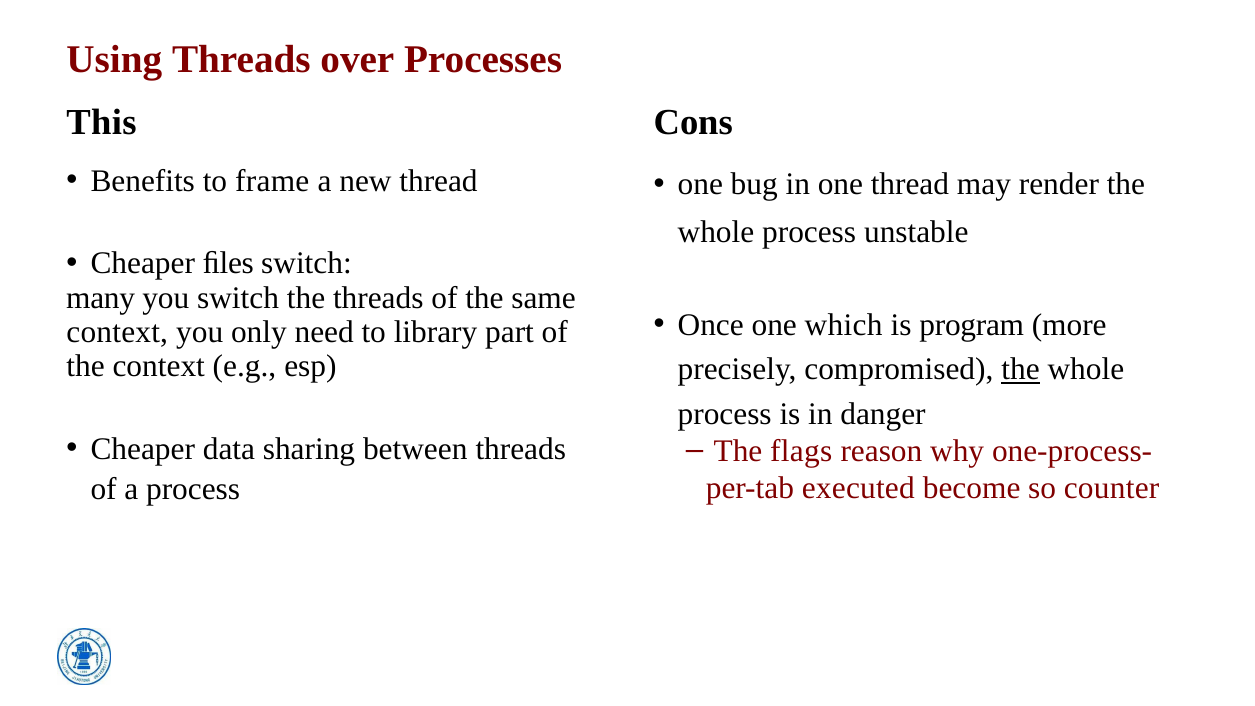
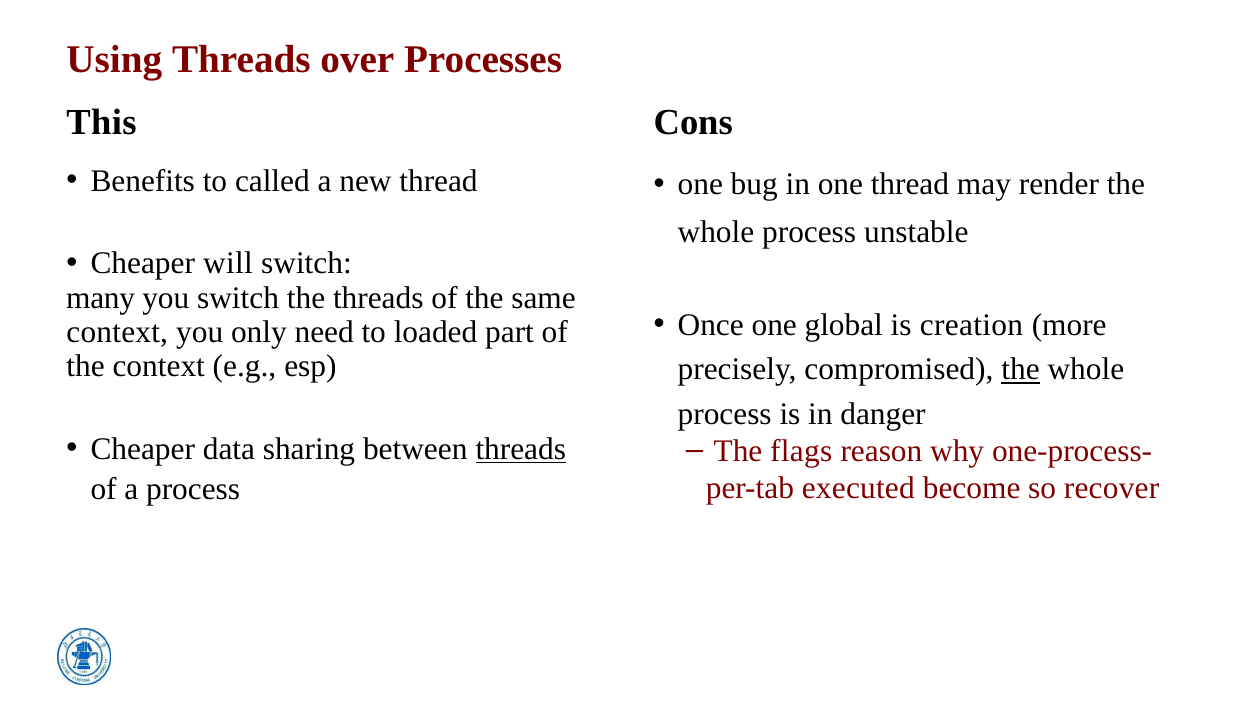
frame: frame -> called (272, 181)
ﬁles: ﬁles -> will (228, 263)
which: which -> global (844, 325)
program: program -> creation (971, 325)
library: library -> loaded (436, 332)
threads underline: none -> present (521, 449)
counter: counter -> recover (1112, 488)
